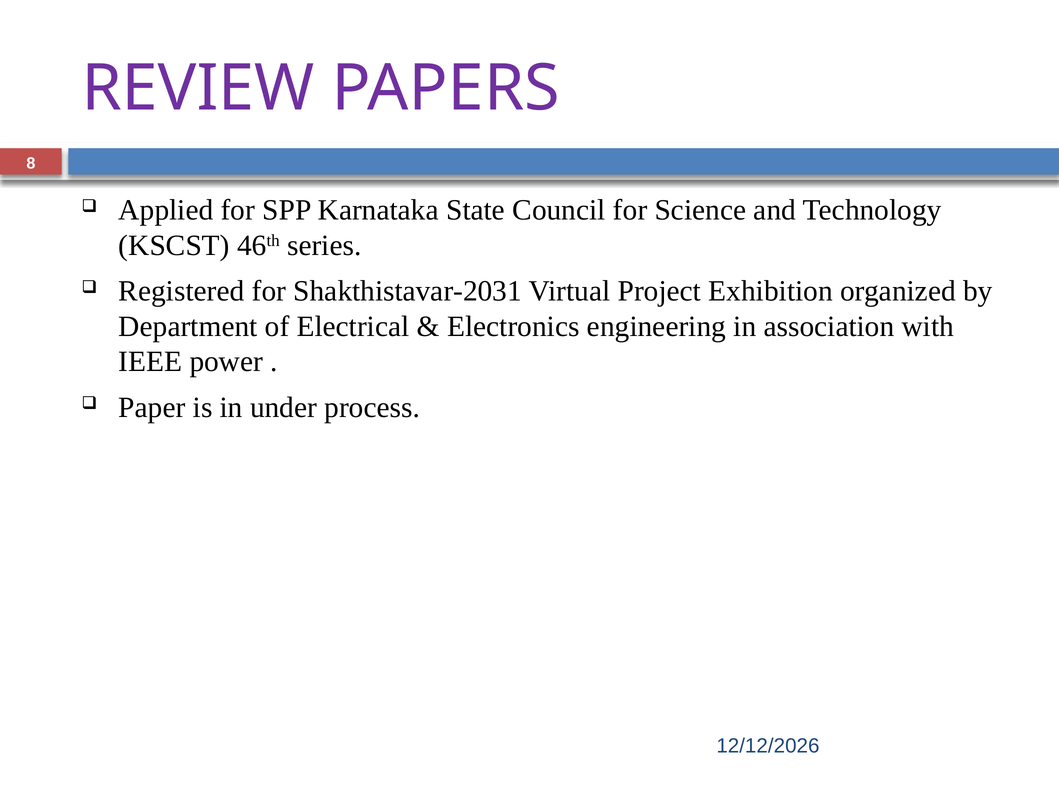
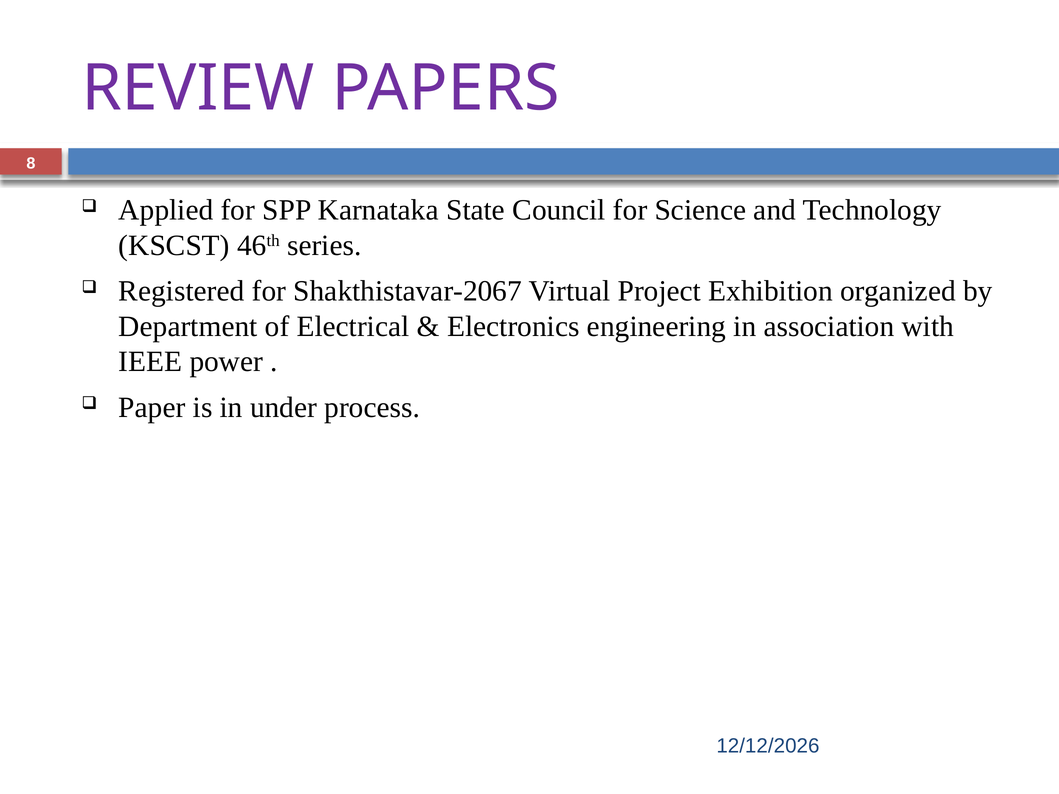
Shakthistavar-2031: Shakthistavar-2031 -> Shakthistavar-2067 (408, 291)
